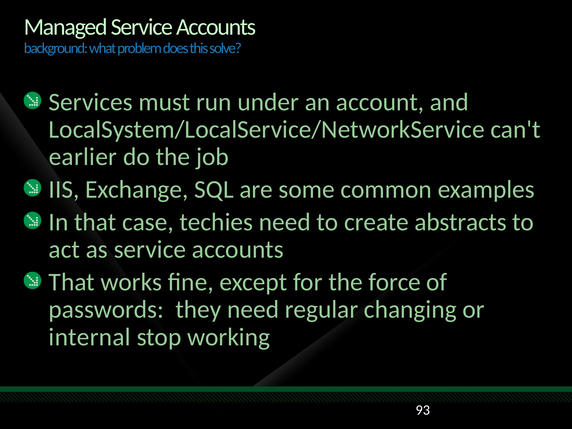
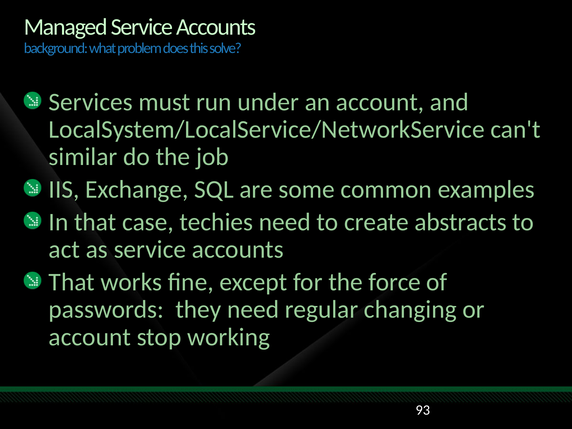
earlier: earlier -> similar (83, 157)
internal: internal -> account (90, 337)
